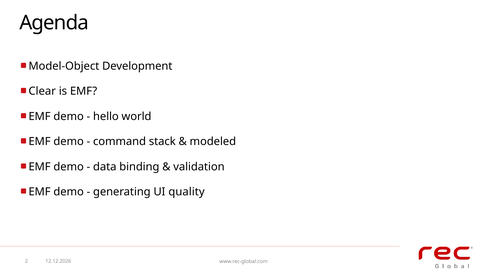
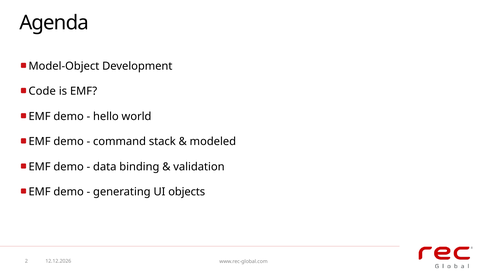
Clear: Clear -> Code (42, 91)
quality: quality -> objects (187, 192)
